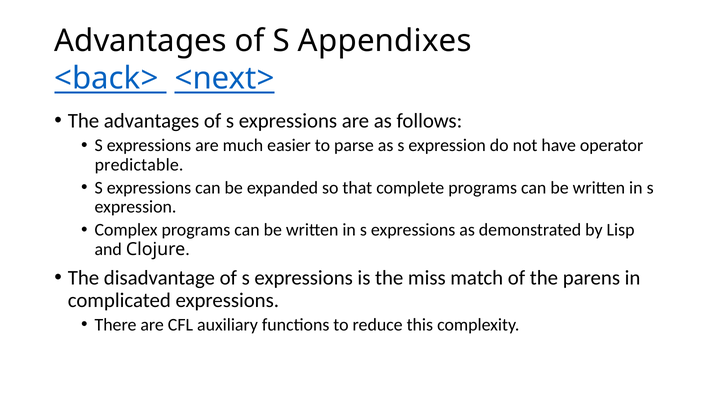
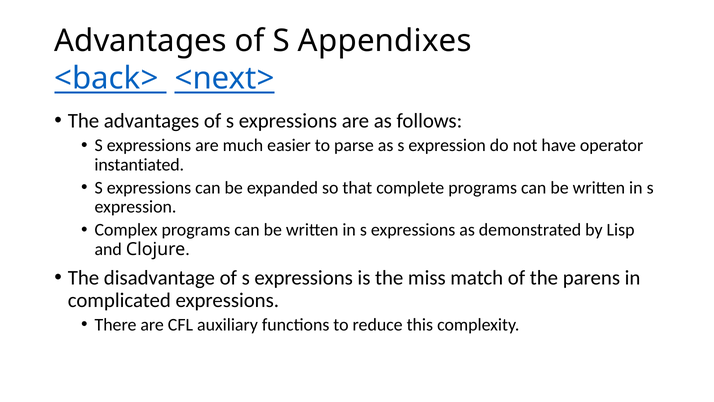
predictable: predictable -> instantiated (139, 165)
